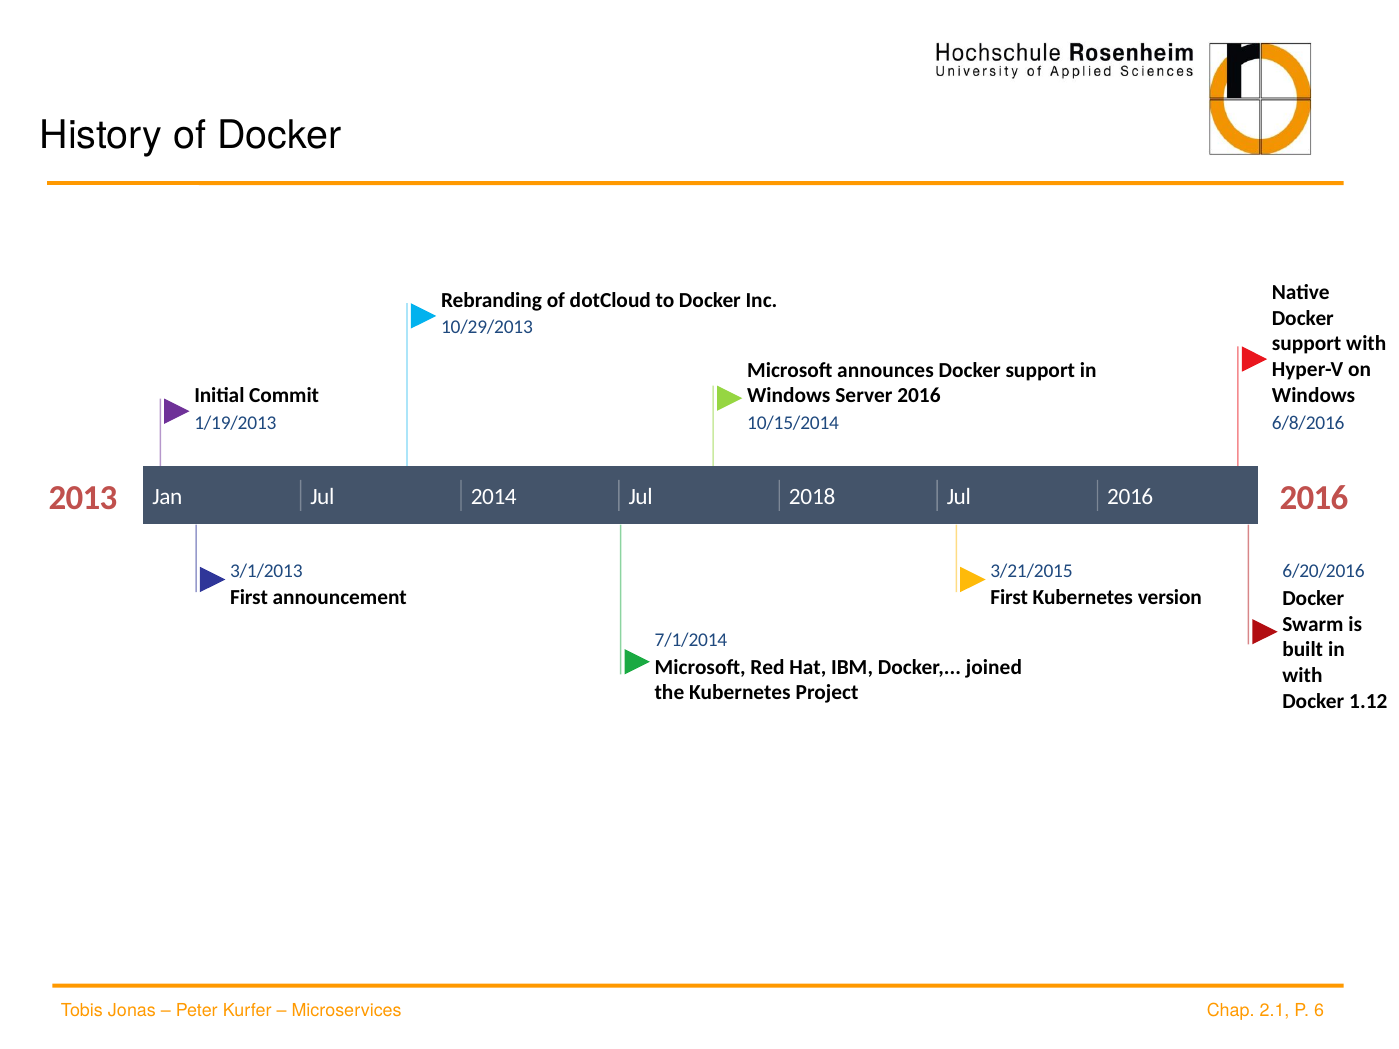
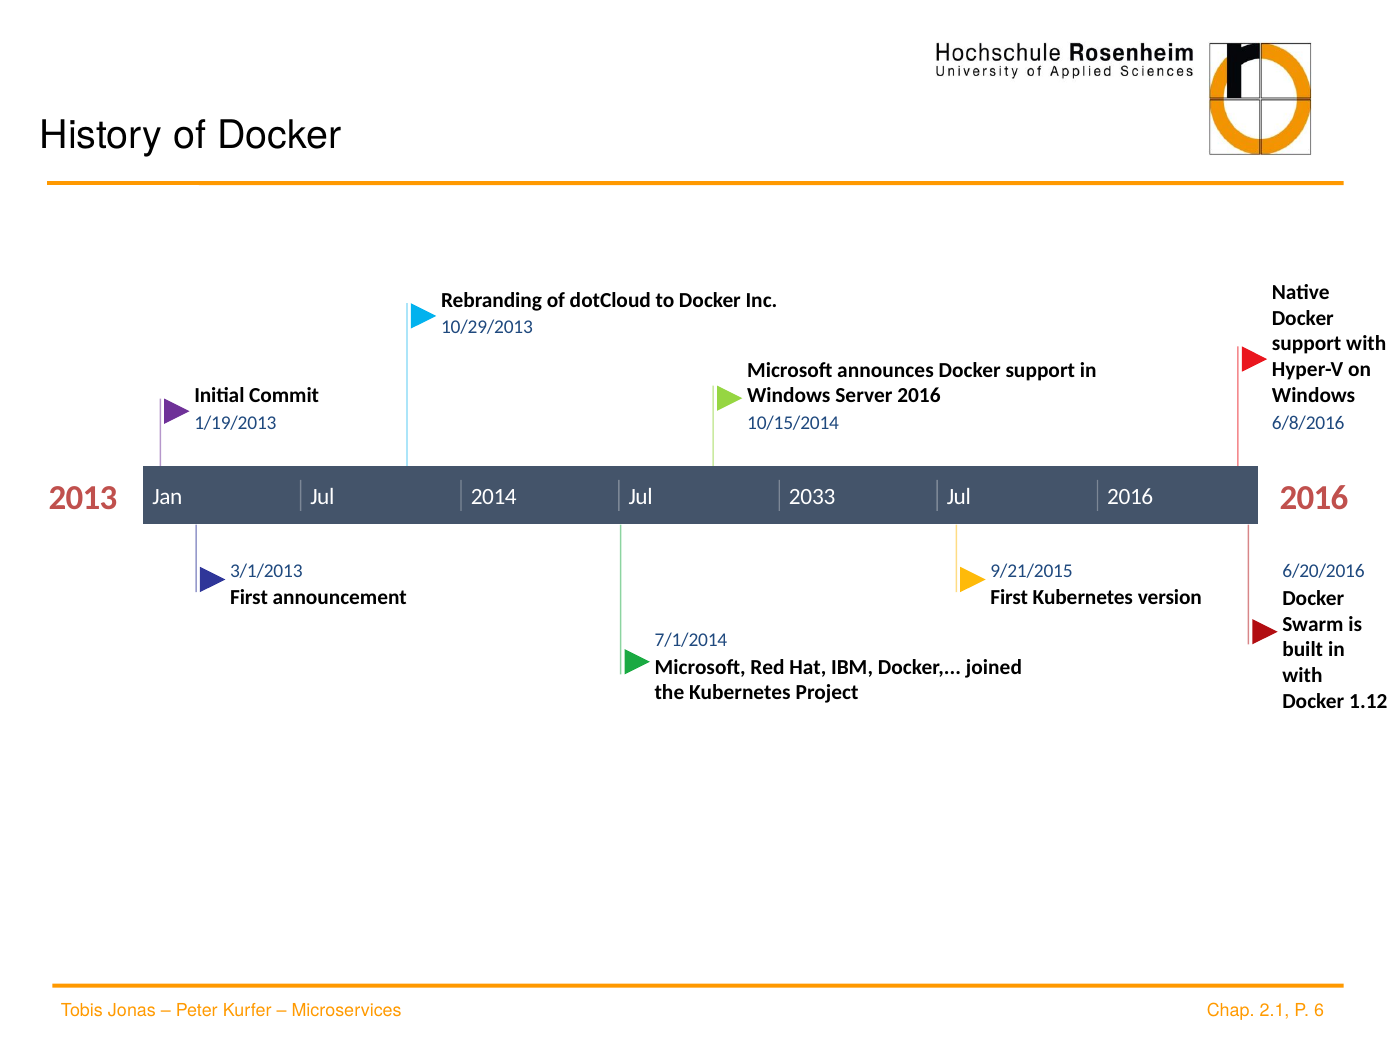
2018: 2018 -> 2033 (812, 497)
3/21/2015: 3/21/2015 -> 9/21/2015 (1032, 571)
